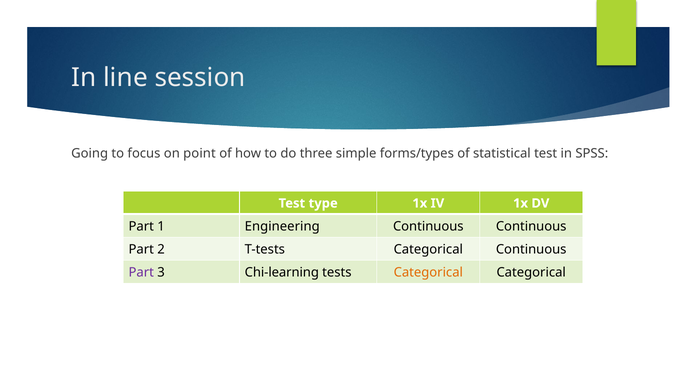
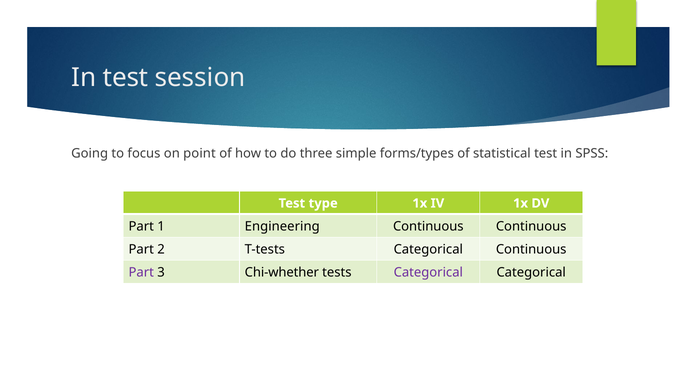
In line: line -> test (126, 78)
Chi-learning: Chi-learning -> Chi-whether (282, 272)
Categorical colour: orange -> purple (428, 272)
